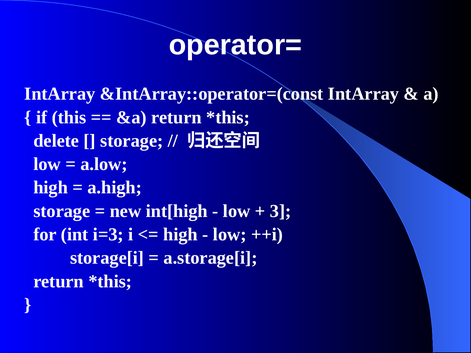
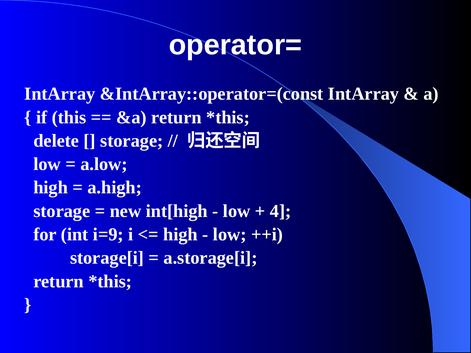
3: 3 -> 4 (281, 211)
i=3: i=3 -> i=9 (108, 235)
